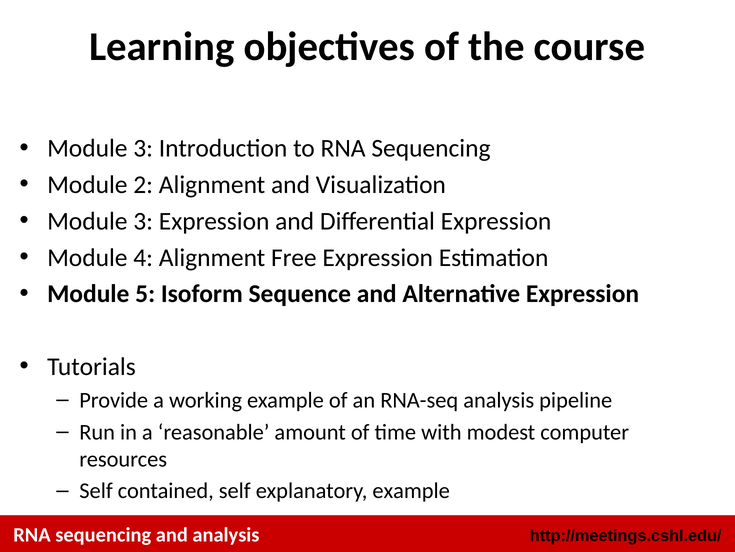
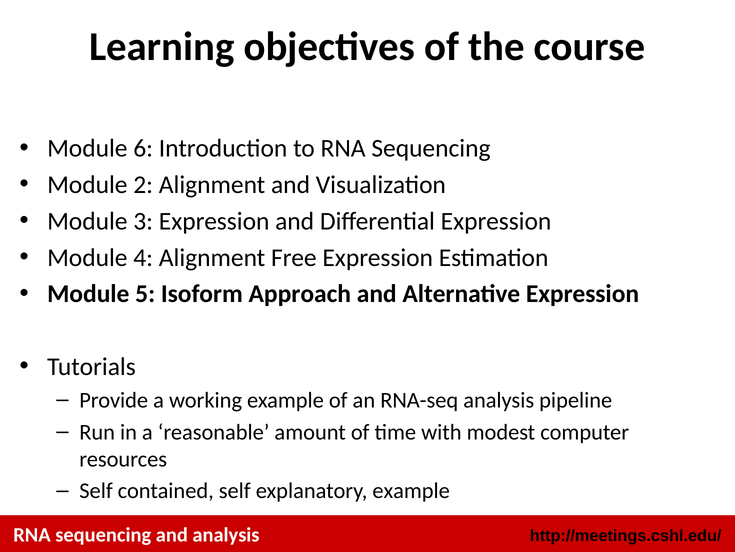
3: 3 -> 6 (143, 148)
Sequence: Sequence -> Approach (300, 294)
